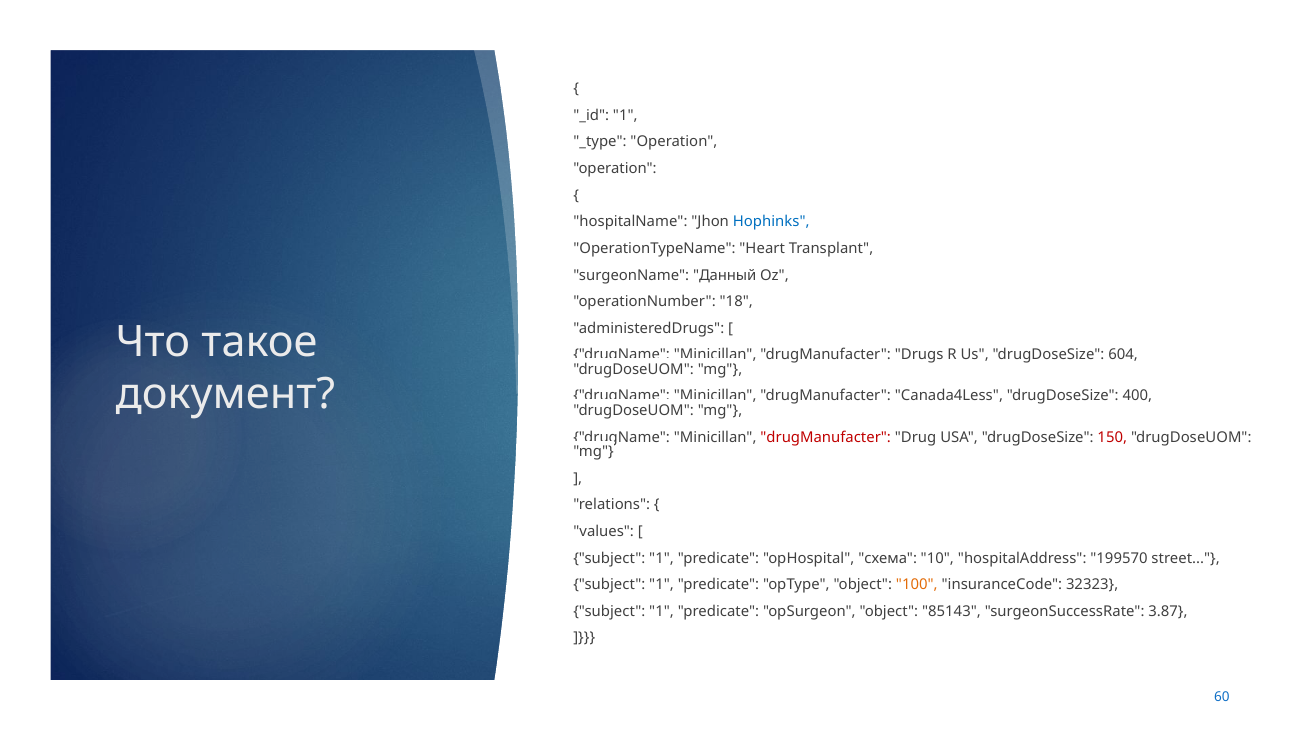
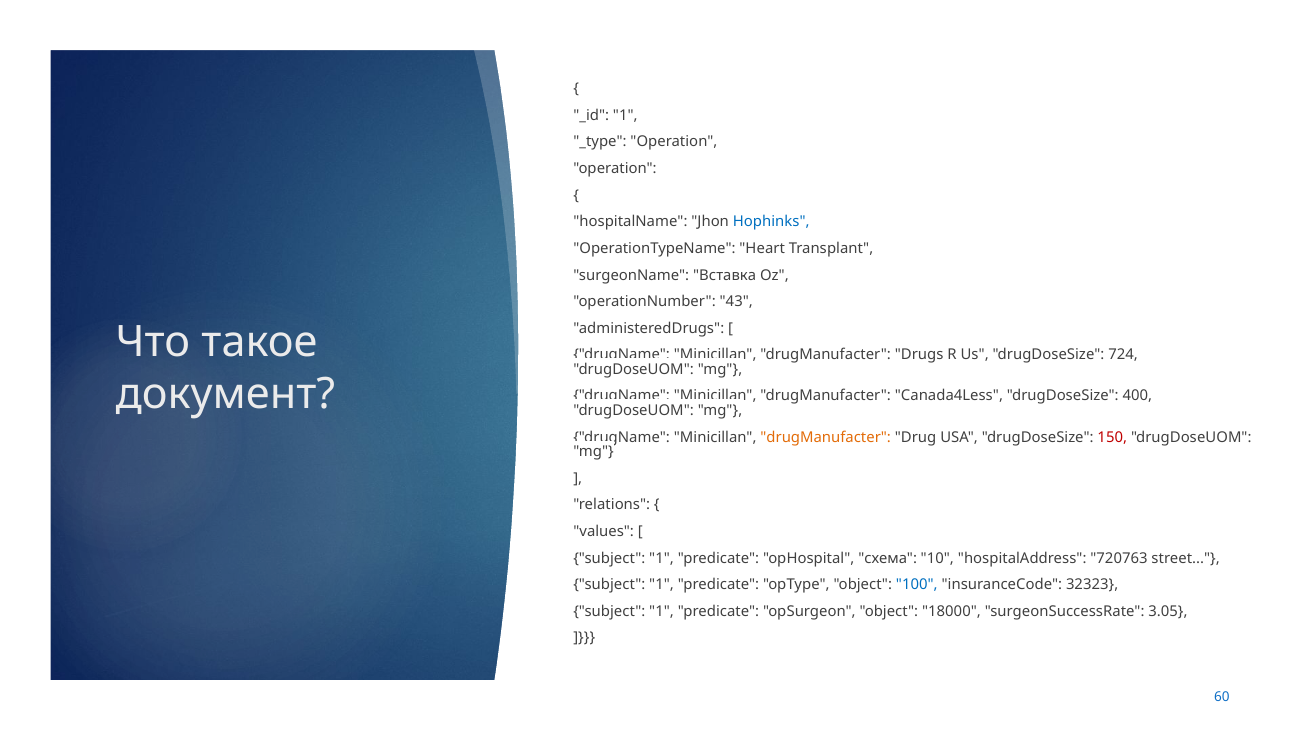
Данный: Данный -> Вставка (725, 275)
18: 18 -> 43 (736, 302)
604: 604 -> 724 (1123, 355)
drugManufacter colour: red -> orange (826, 437)
199570: 199570 -> 720763 (1119, 558)
100 colour: orange -> blue (917, 585)
85143: 85143 -> 18000 (951, 611)
3.87: 3.87 -> 3.05 (1168, 611)
